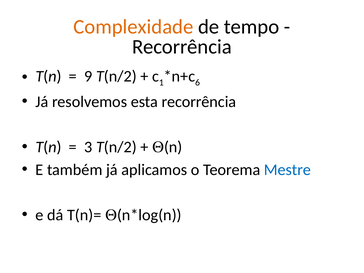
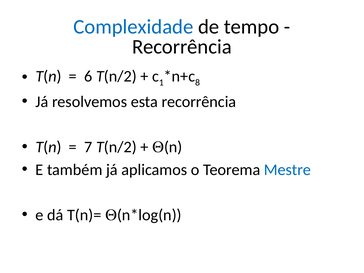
Complexidade colour: orange -> blue (133, 27)
9: 9 -> 6 (88, 76)
6: 6 -> 8 (198, 83)
3: 3 -> 7 (88, 147)
